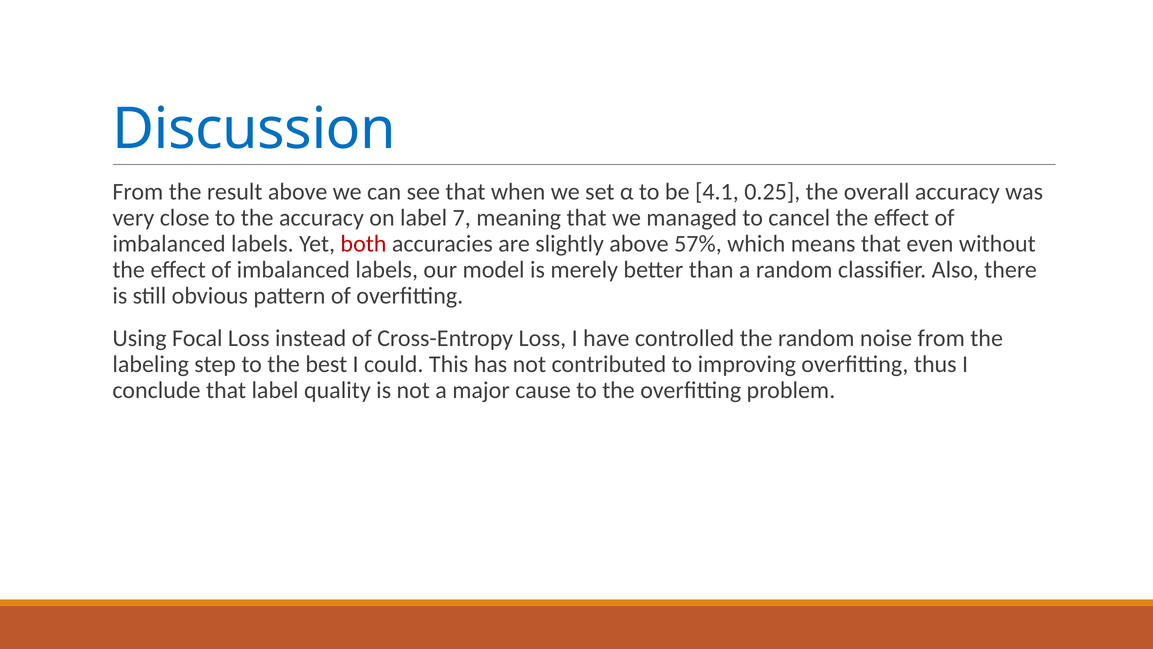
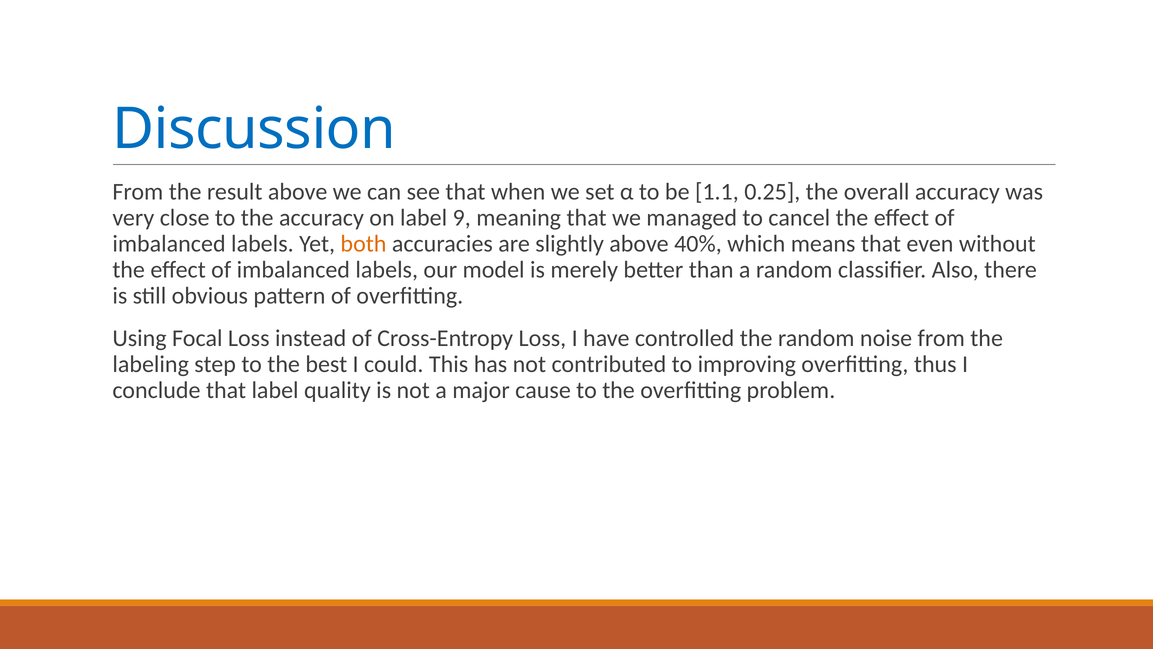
4.1: 4.1 -> 1.1 (717, 192)
7: 7 -> 9 (462, 218)
both colour: red -> orange (363, 244)
57%: 57% -> 40% (698, 244)
